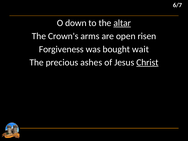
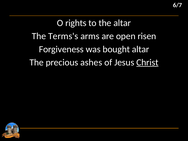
down: down -> rights (76, 23)
altar underline: present -> none (122, 23)
Crown's: Crown's -> Terms's (63, 36)
bought wait: wait -> altar (141, 49)
